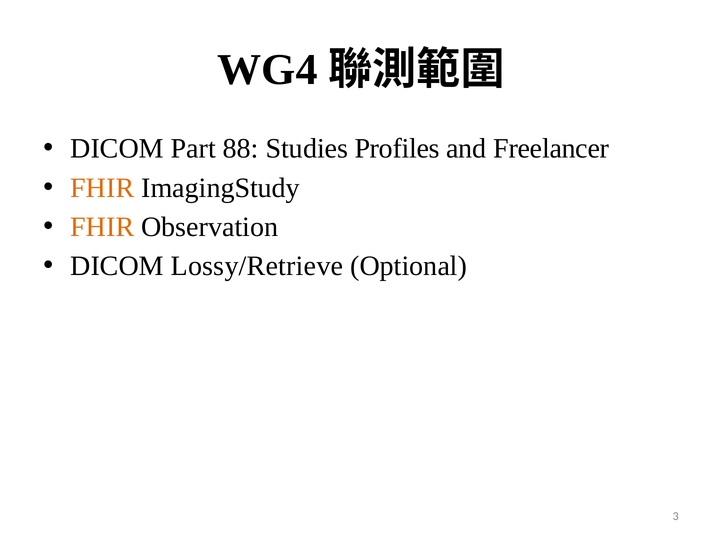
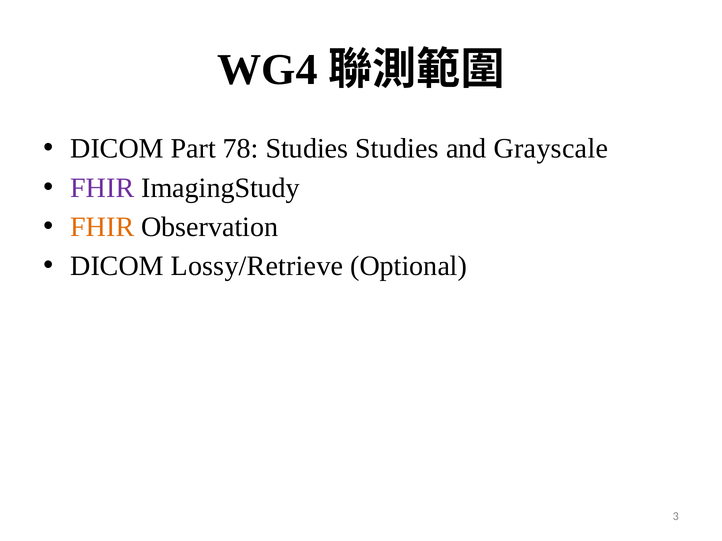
88: 88 -> 78 (241, 149)
Studies Profiles: Profiles -> Studies (397, 149)
Freelancer: Freelancer -> Grayscale (551, 149)
FHIR colour: orange -> purple (102, 188)
